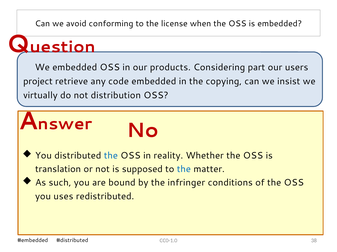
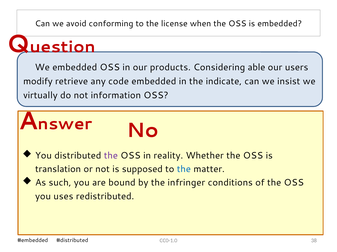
part: part -> able (256, 67)
project: project -> modify (38, 81)
copying: copying -> indicate (224, 81)
distribution: distribution -> information (116, 96)
the colour: blue -> purple (111, 156)
